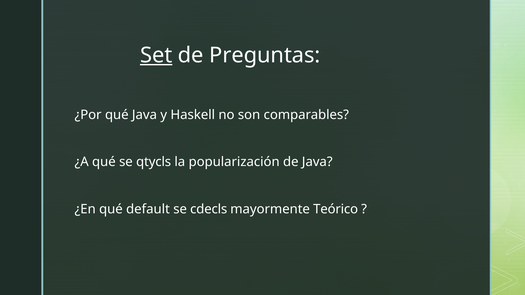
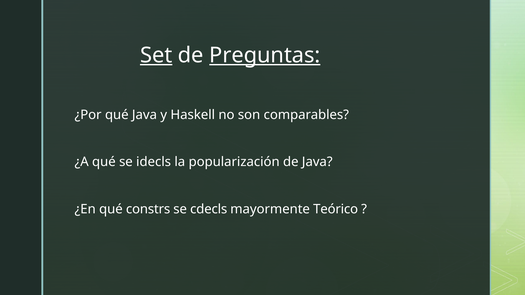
Preguntas underline: none -> present (265, 55)
qtycls: qtycls -> idecls (154, 162)
default: default -> constrs (148, 209)
